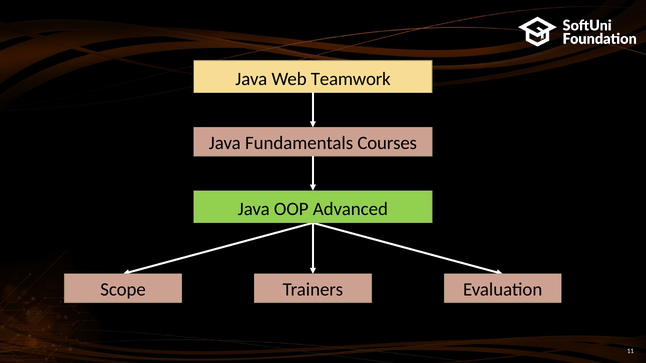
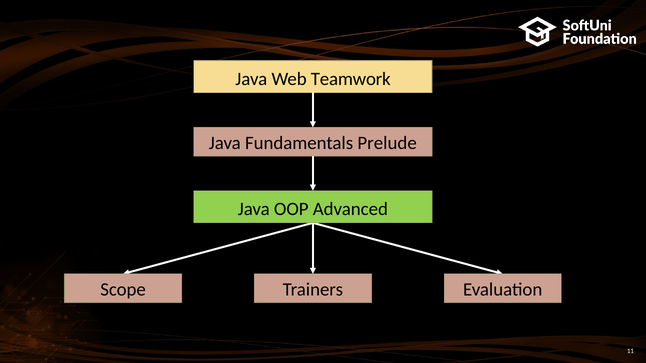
Courses: Courses -> Prelude (387, 143)
